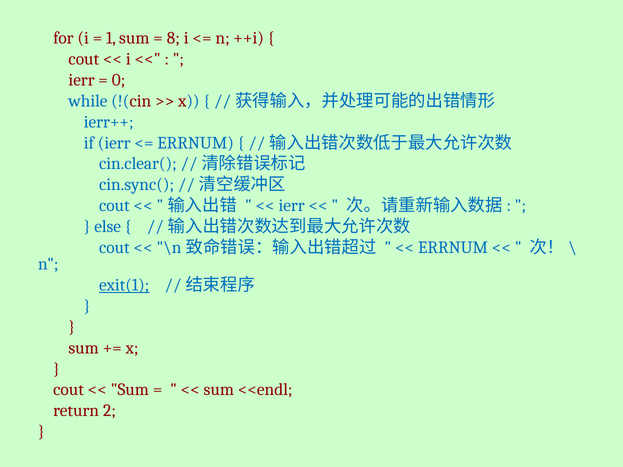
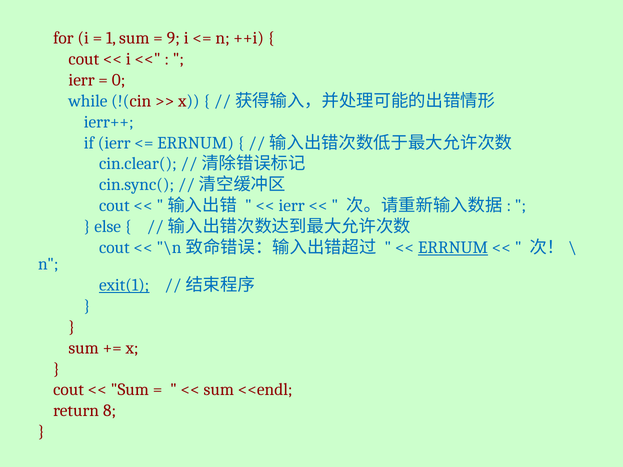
8: 8 -> 9 (173, 38)
ERRNUM underline: none -> present (453, 248)
2: 2 -> 8 (110, 411)
